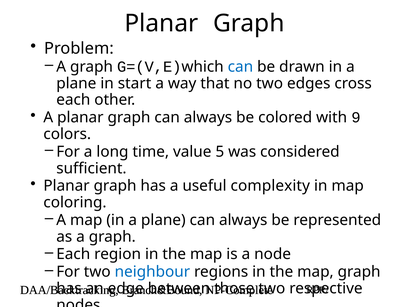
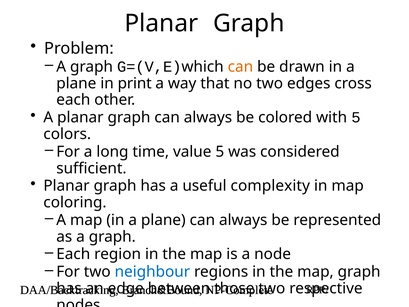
can colour: blue -> orange (240, 67)
start: start -> print (135, 83)
with 9: 9 -> 5 (356, 117)
